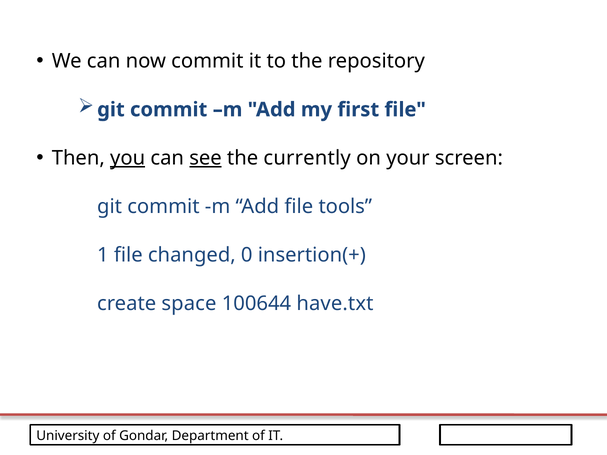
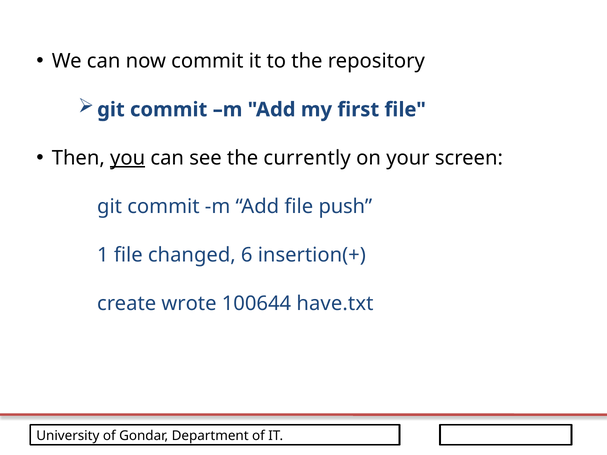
see underline: present -> none (206, 158)
tools: tools -> push (345, 207)
0: 0 -> 6 (247, 255)
space: space -> wrote (189, 304)
